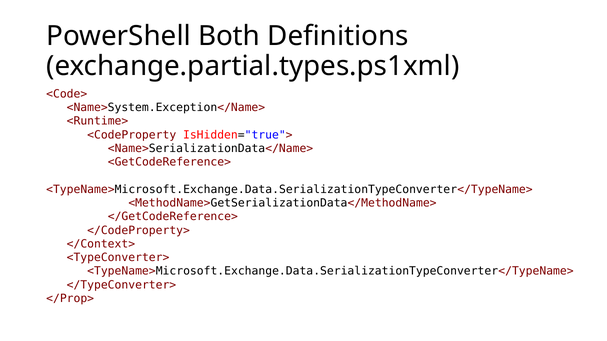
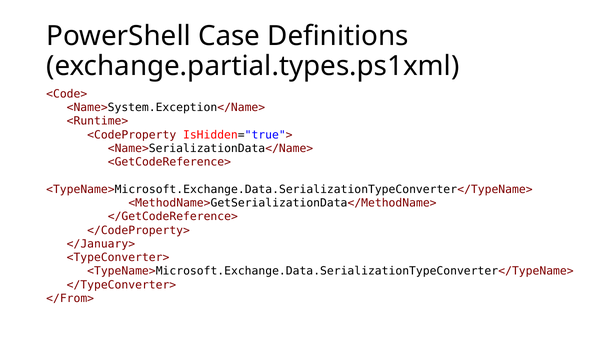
Both: Both -> Case (229, 36)
</Context>: </Context> -> </January> (101, 244)
</Prop>: </Prop> -> </From> (70, 299)
